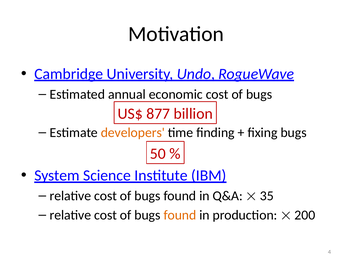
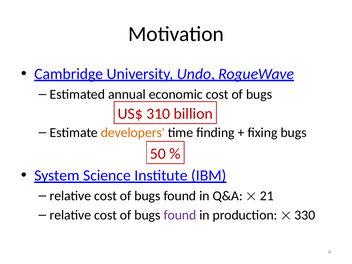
877: 877 -> 310 (158, 114)
35: 35 -> 21 (267, 196)
found colour: orange -> purple (180, 215)
200: 200 -> 330 (305, 215)
